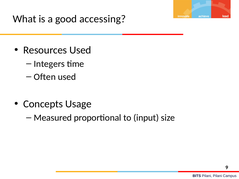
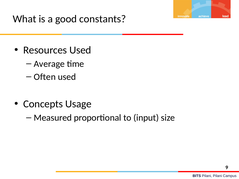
accessing: accessing -> constants (103, 19)
Integers: Integers -> Average (49, 64)
